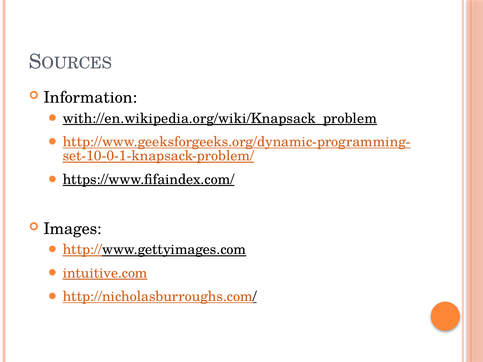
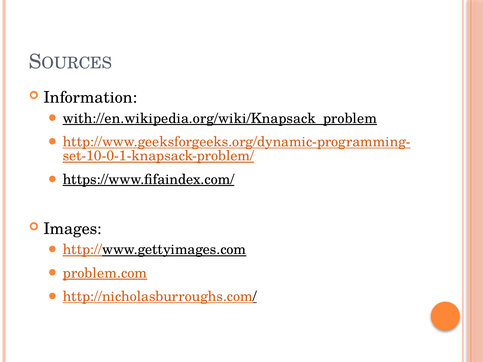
intuitive.com: intuitive.com -> problem.com (105, 273)
